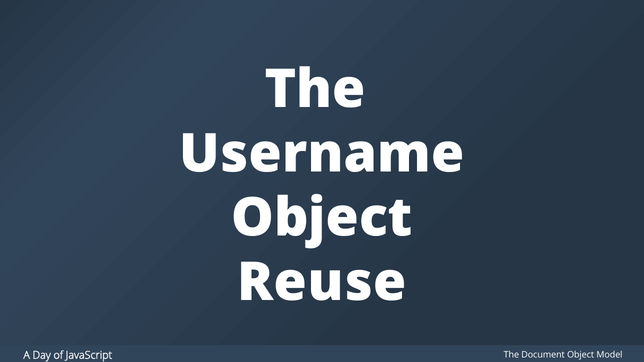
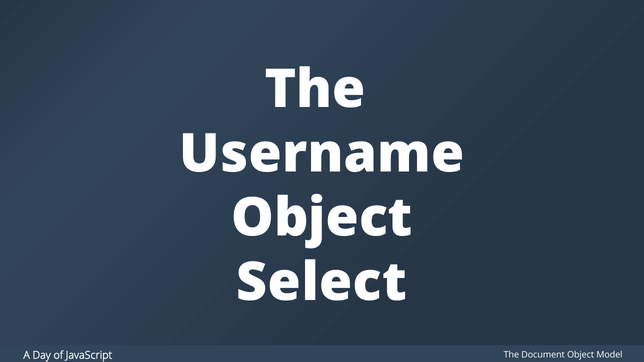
Reuse: Reuse -> Select (322, 283)
